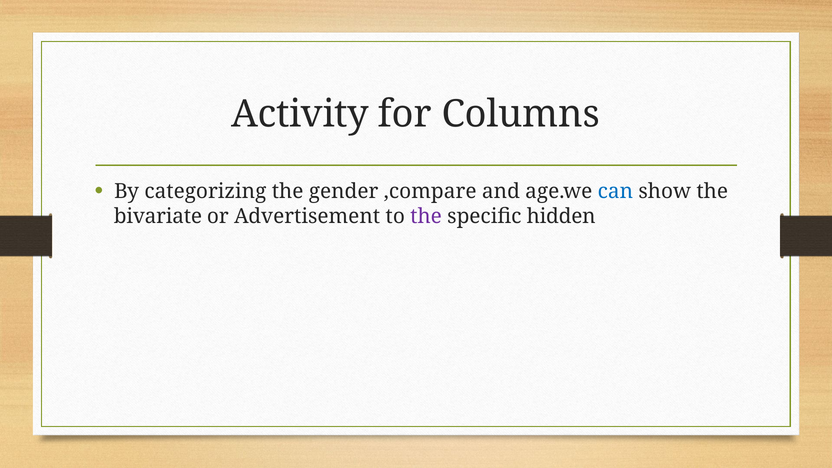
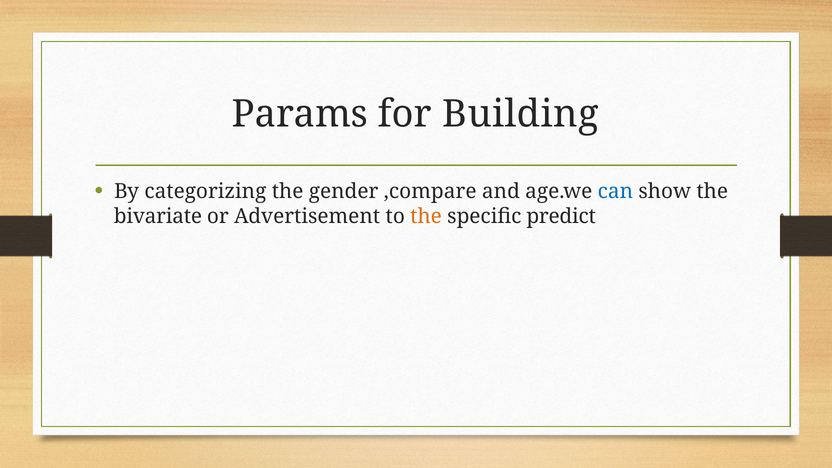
Activity: Activity -> Params (300, 114)
Columns: Columns -> Building (521, 114)
the colour: purple -> orange (426, 217)
hidden: hidden -> predict (561, 217)
